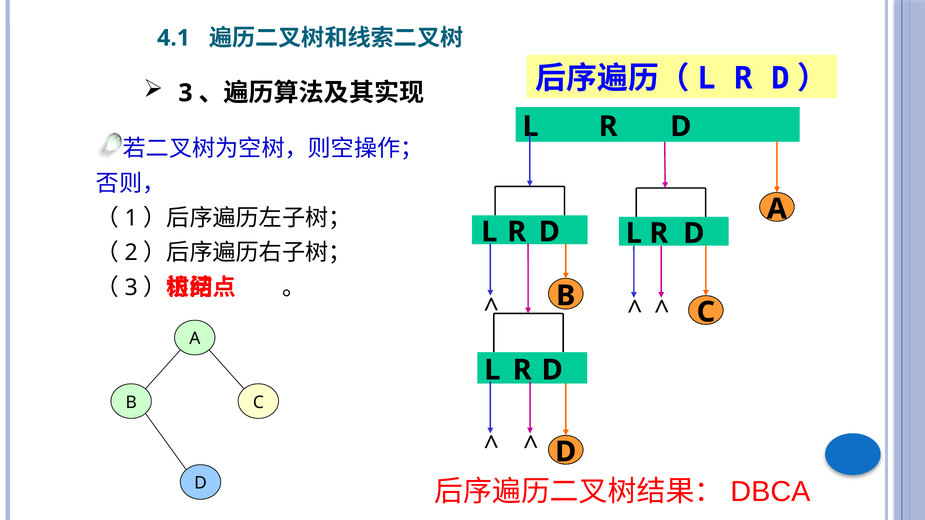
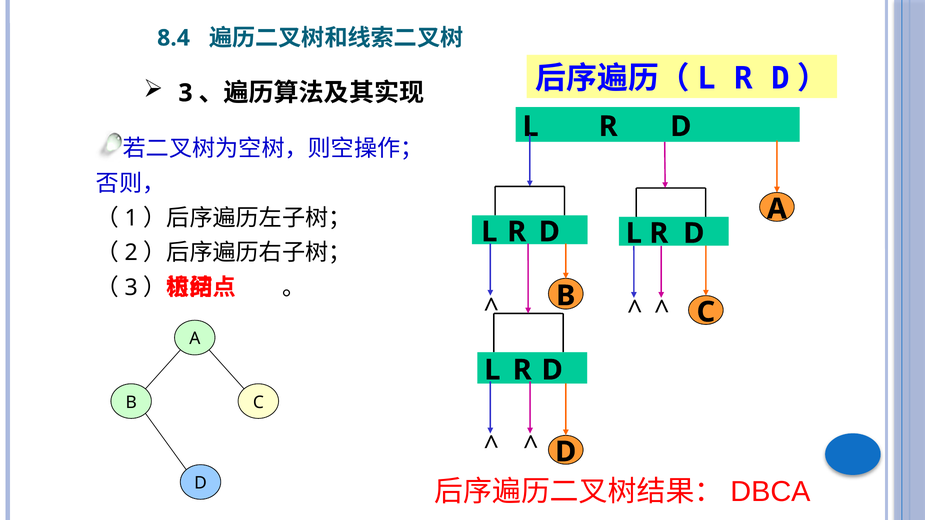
4.1: 4.1 -> 8.4 (174, 38)
